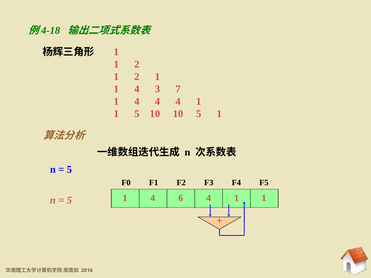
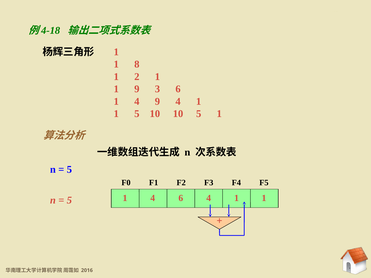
2: 2 -> 8 (137, 64)
4: 4 -> 9 (137, 89)
3 7: 7 -> 6 (178, 89)
1 4 4: 4 -> 9 (157, 101)
